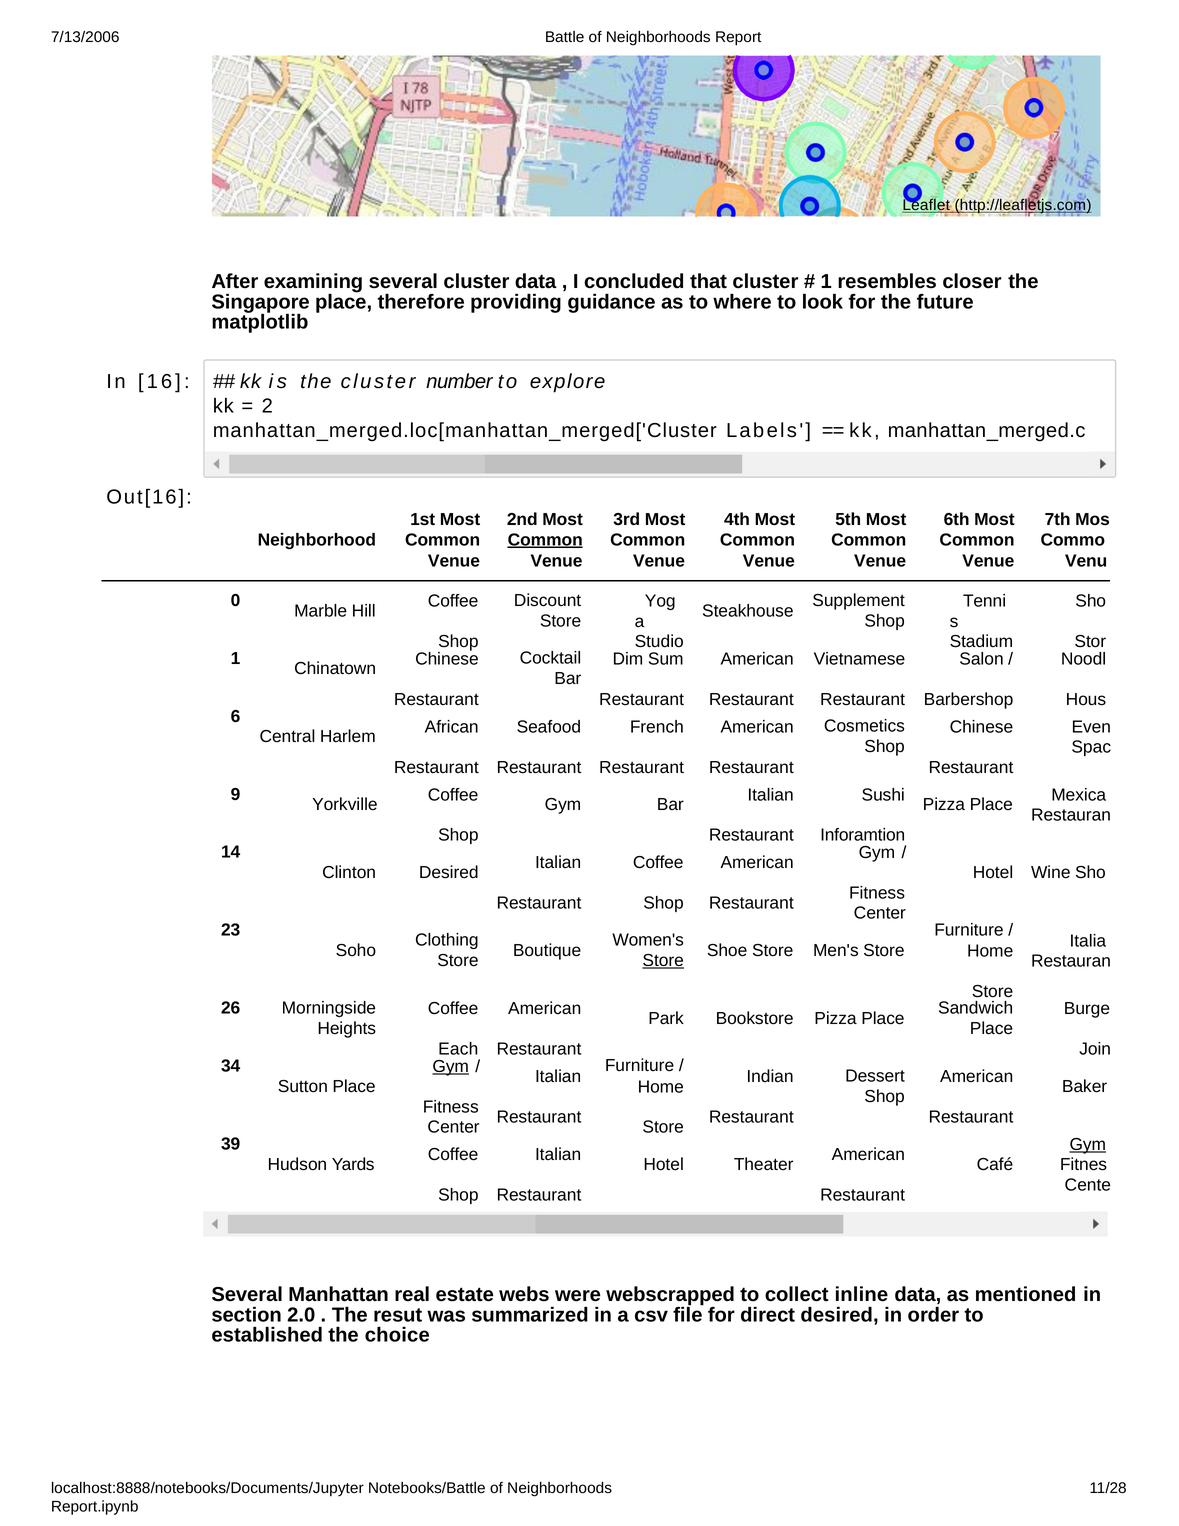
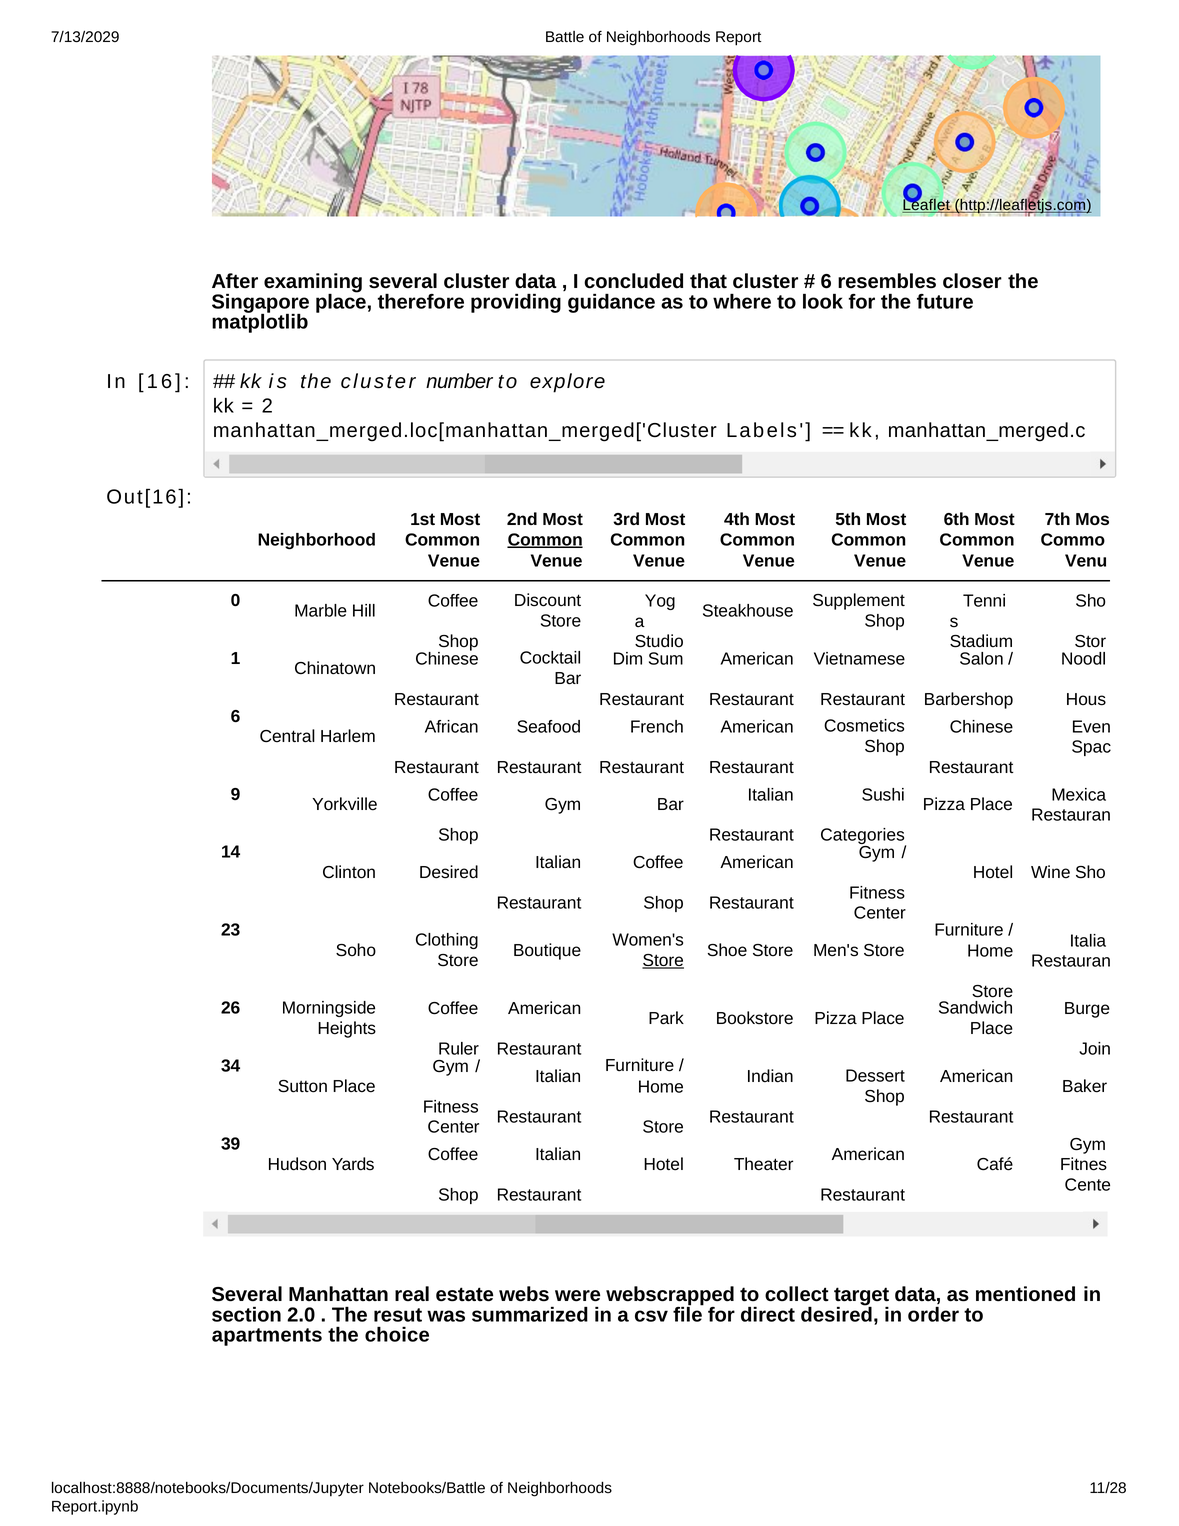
7/13/2006: 7/13/2006 -> 7/13/2029 (85, 37)
1: 1 -> 6 (826, 282)
Inforamtion: Inforamtion -> Categories (863, 835)
Each: Each -> Ruler (458, 1049)
Gym underline: present -> none (451, 1066)
Gym underline: present -> none (1088, 1144)
inline: inline -> target (862, 1295)
established: established -> apartments (267, 1335)
